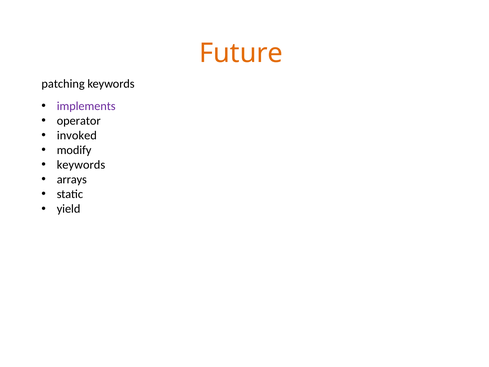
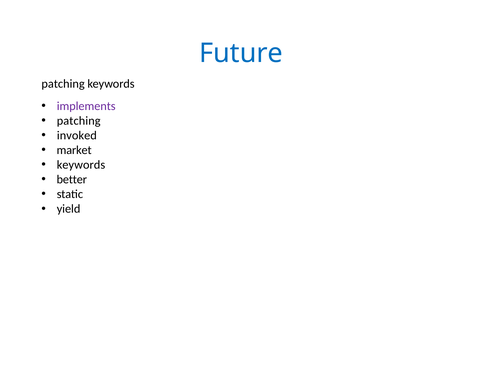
Future colour: orange -> blue (241, 53)
operator: operator -> patching (79, 121)
modify: modify -> market (74, 150)
arrays: arrays -> better (72, 179)
